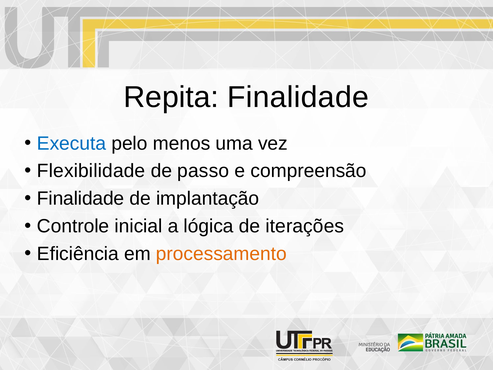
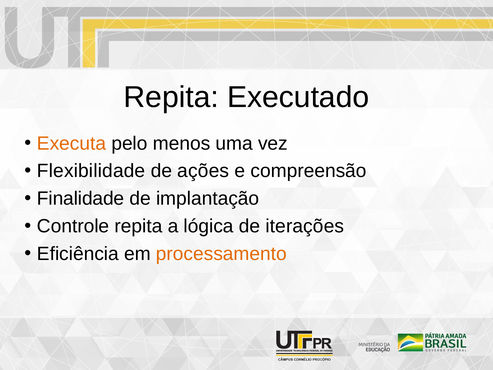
Repita Finalidade: Finalidade -> Executado (298, 97)
Executa colour: blue -> orange (72, 143)
passo: passo -> ações (203, 171)
Controle inicial: inicial -> repita (138, 226)
